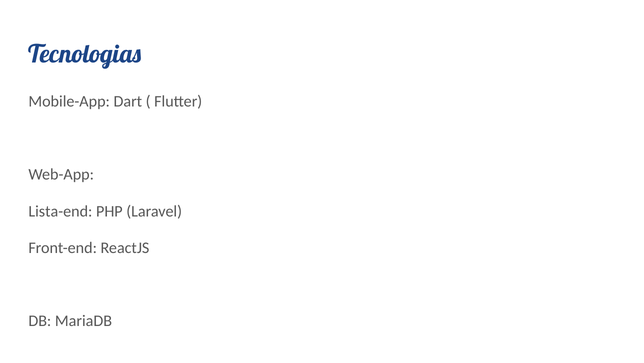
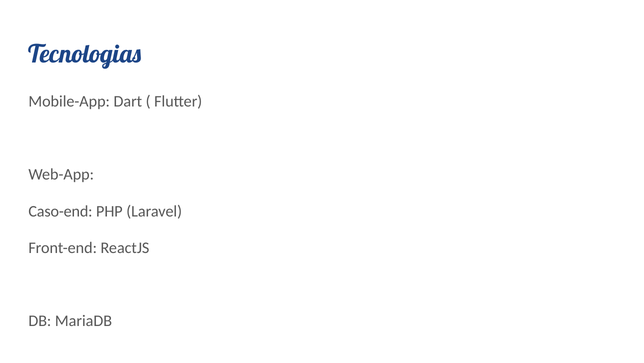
Lista-end: Lista-end -> Caso-end (60, 211)
